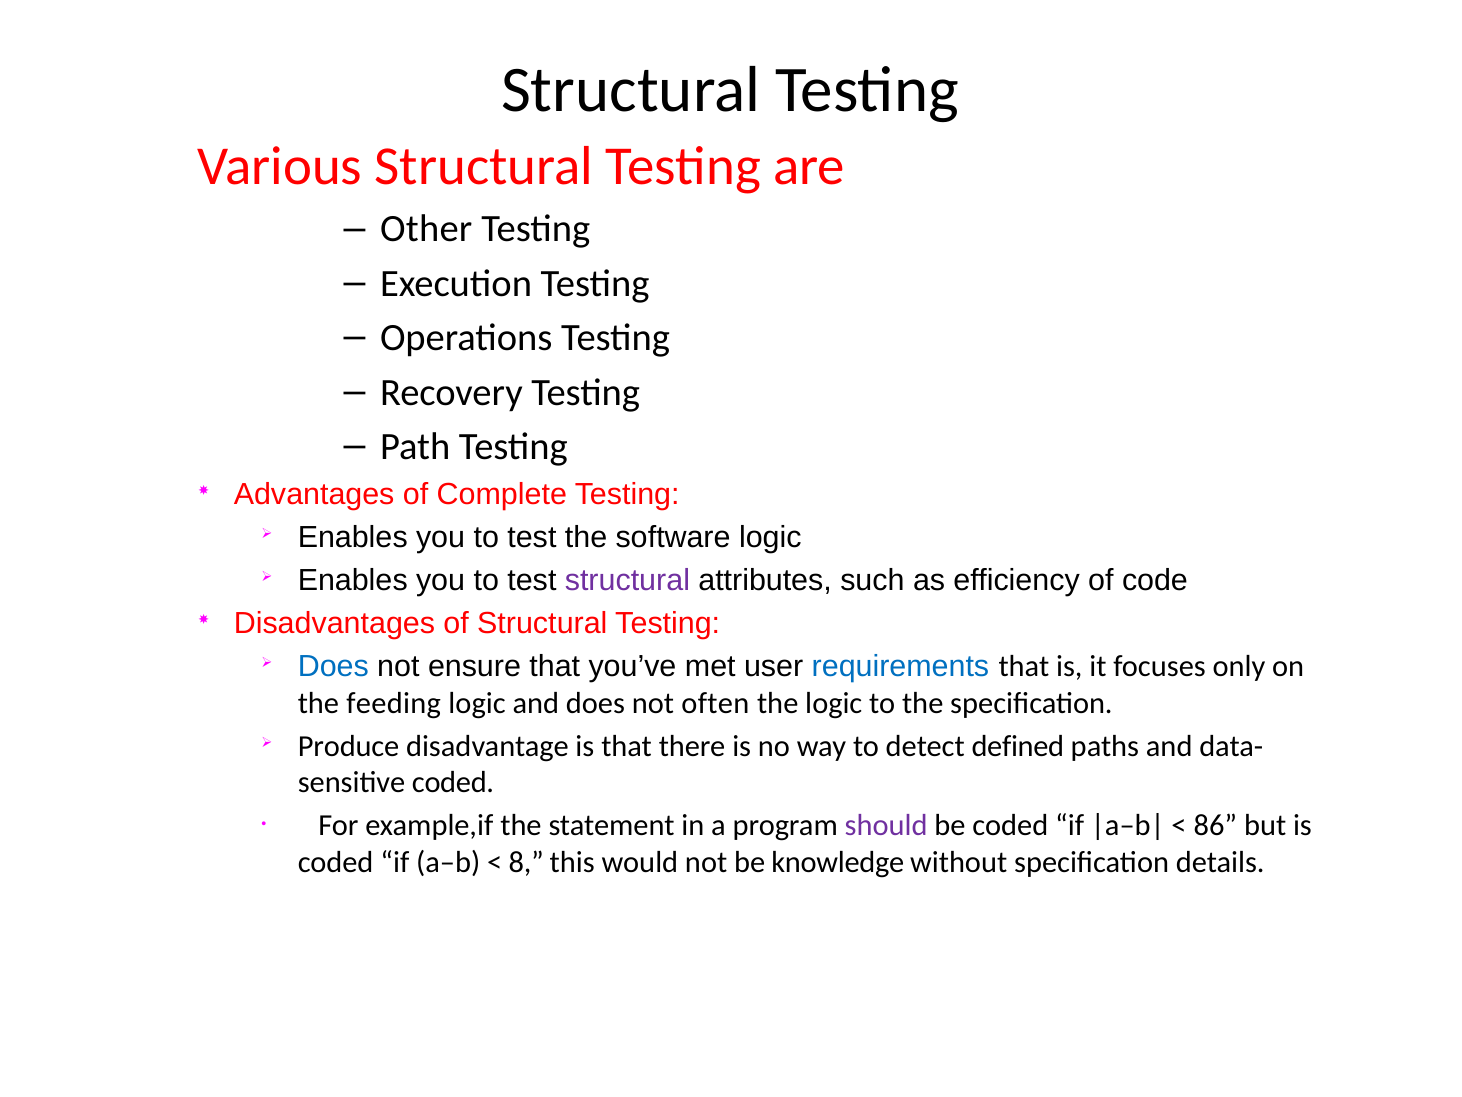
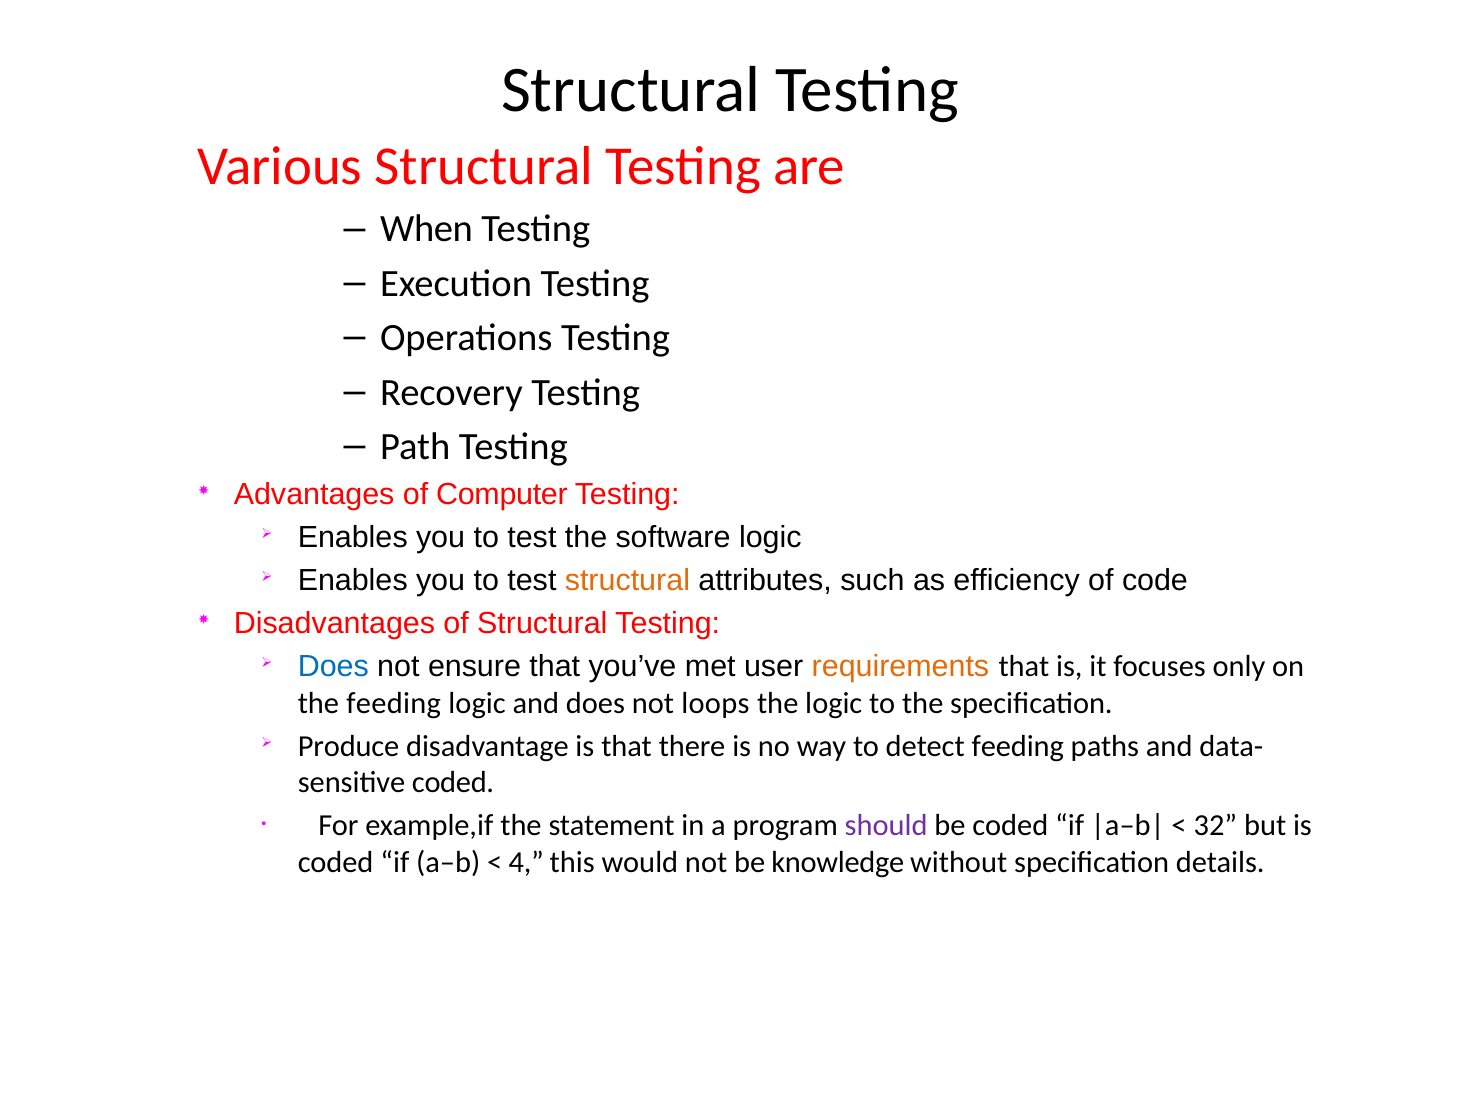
Other: Other -> When (427, 229)
Complete: Complete -> Computer (502, 494)
structural colour: purple -> orange (627, 580)
requirements colour: blue -> orange (900, 666)
often: often -> loops (715, 703)
detect defined: defined -> feeding (1018, 746)
86: 86 -> 32 (1215, 825)
8: 8 -> 4 (526, 862)
